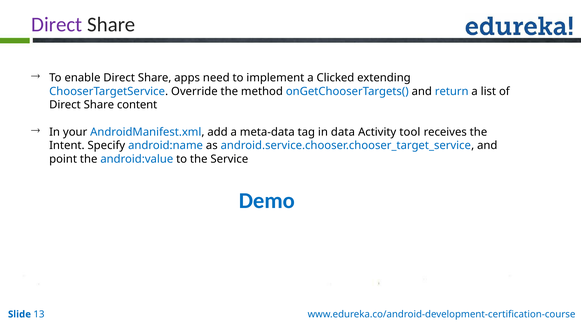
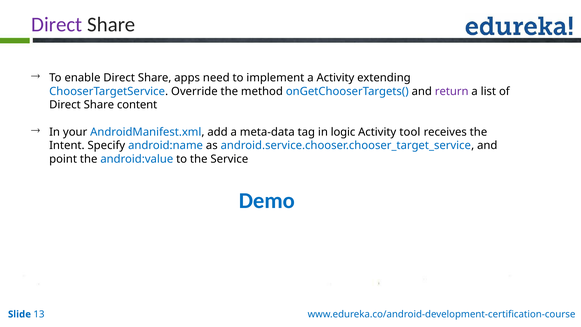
a Clicked: Clicked -> Activity (335, 78)
return colour: blue -> purple (452, 91)
data: data -> logic (343, 132)
